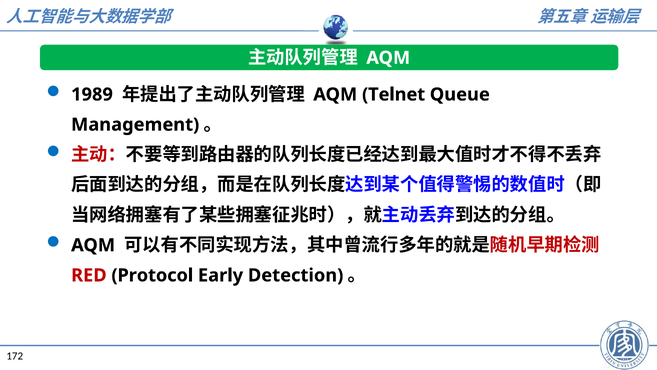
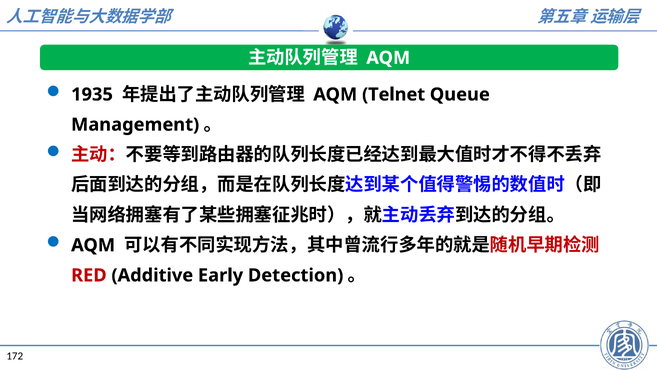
1989: 1989 -> 1935 (92, 94)
Protocol: Protocol -> Additive (152, 275)
